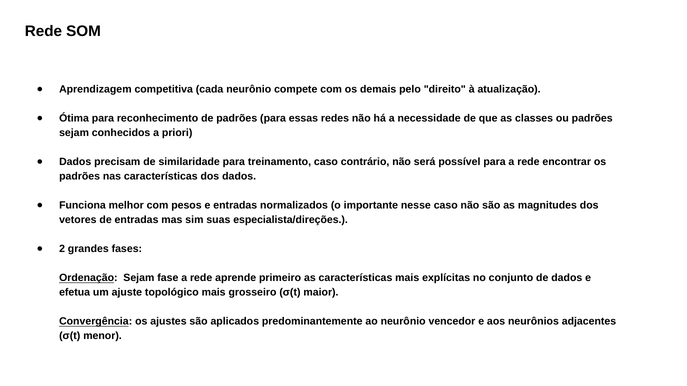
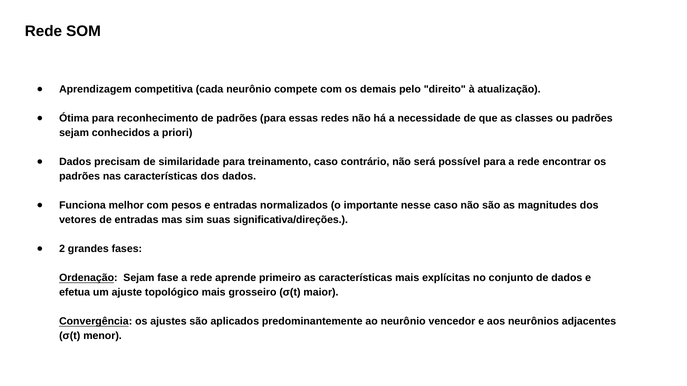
especialista/direções: especialista/direções -> significativa/direções (291, 220)
